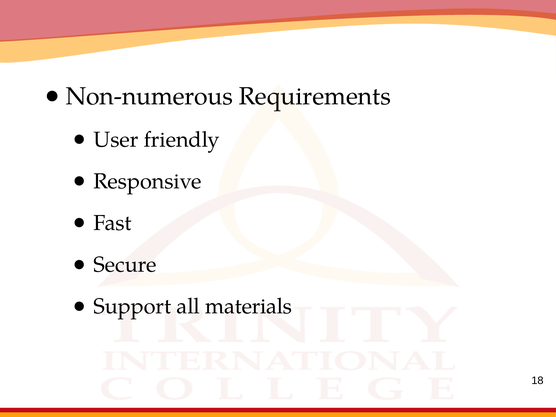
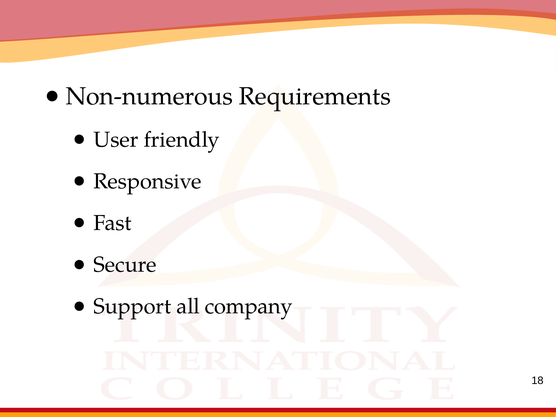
materials: materials -> company (249, 306)
